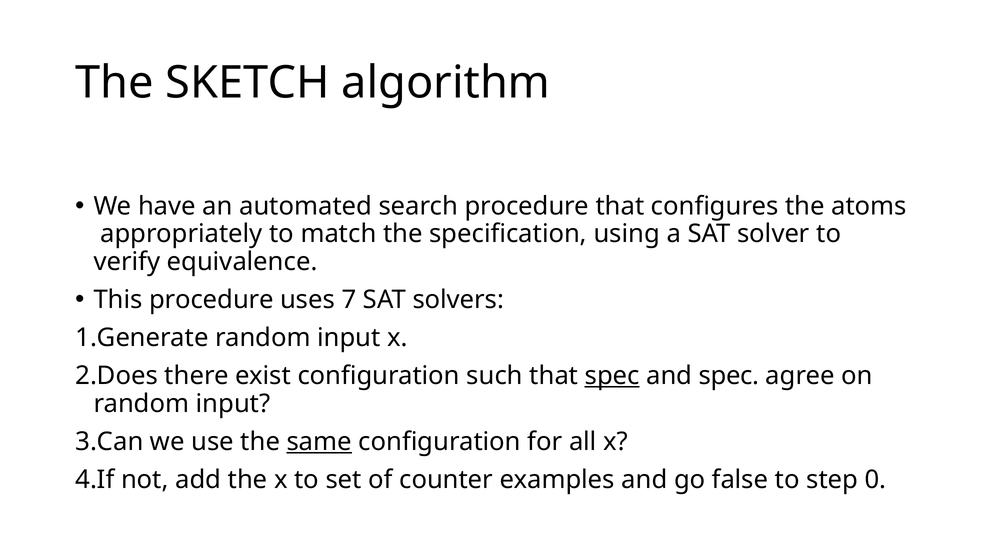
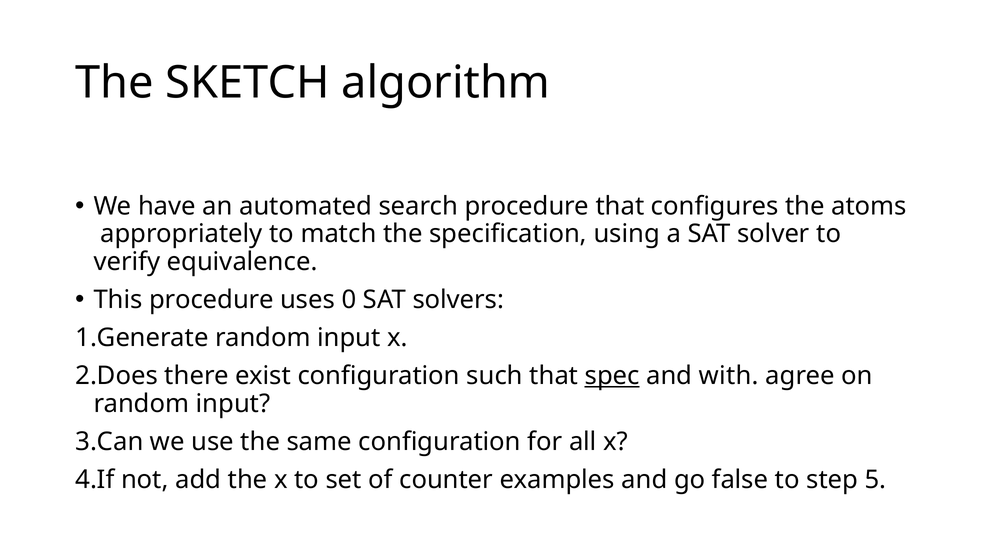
7: 7 -> 0 (349, 300)
and spec: spec -> with (729, 376)
same underline: present -> none (319, 441)
0: 0 -> 5 (875, 479)
